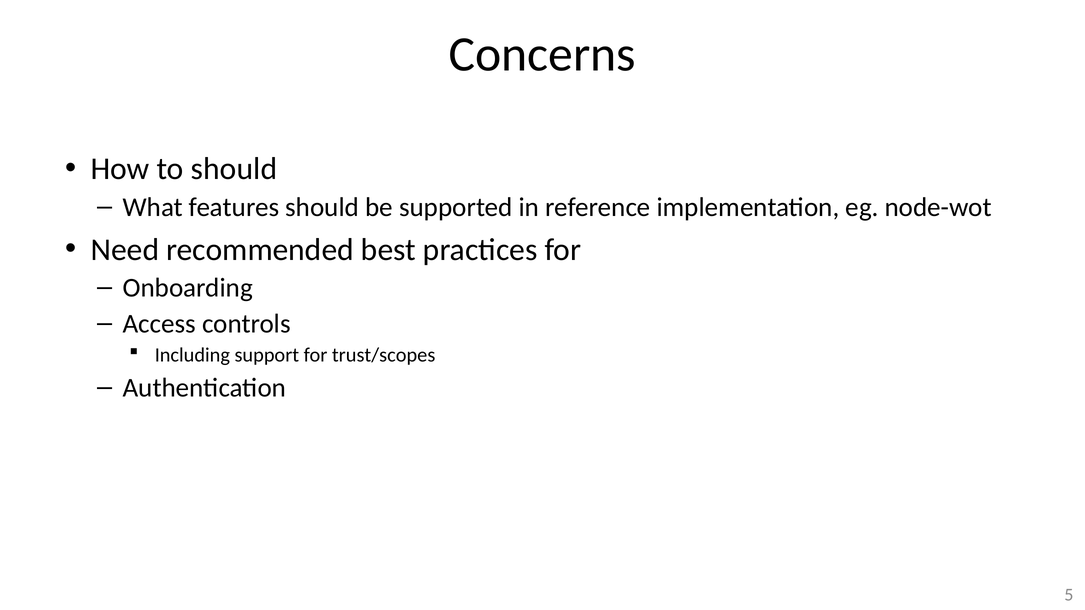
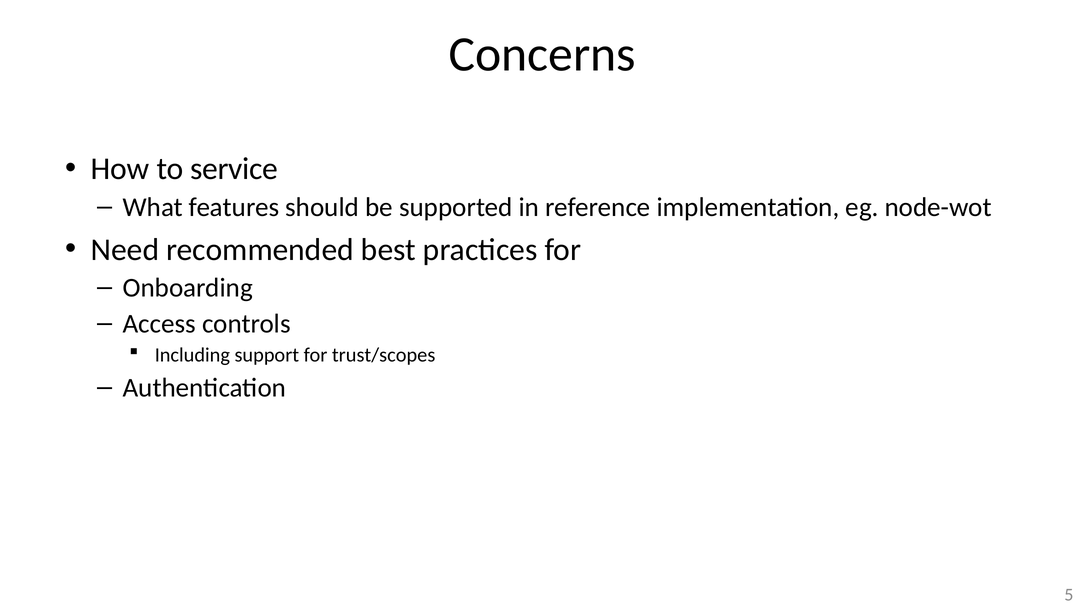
to should: should -> service (234, 169)
